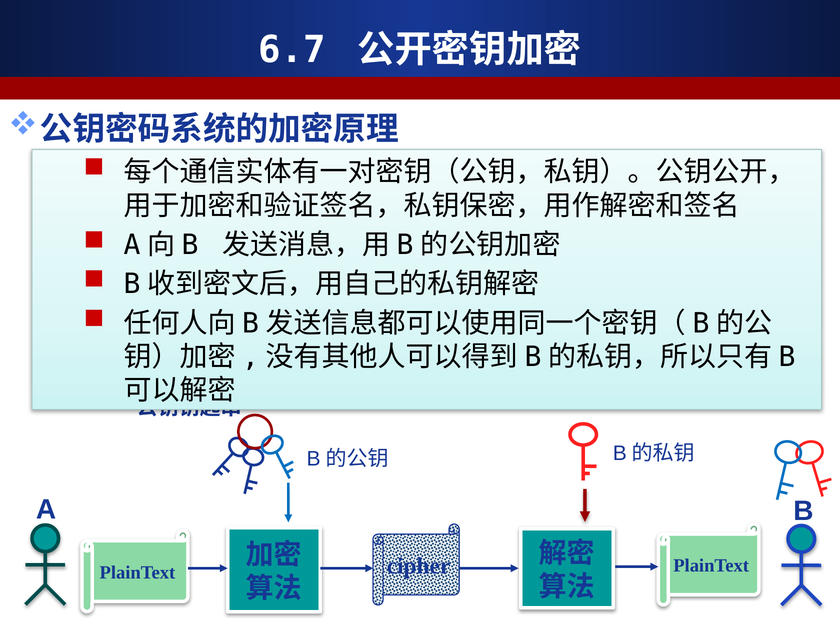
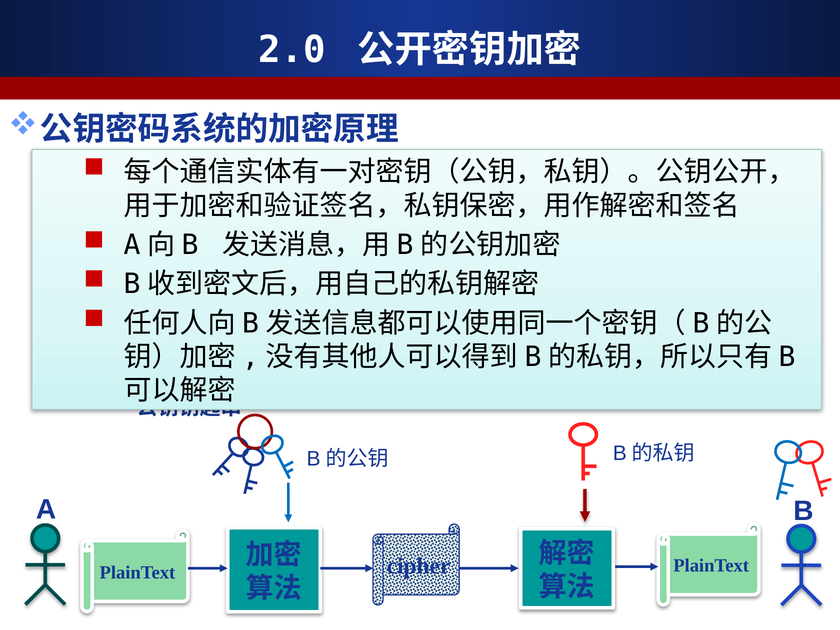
6.7: 6.7 -> 2.0 (292, 50)
